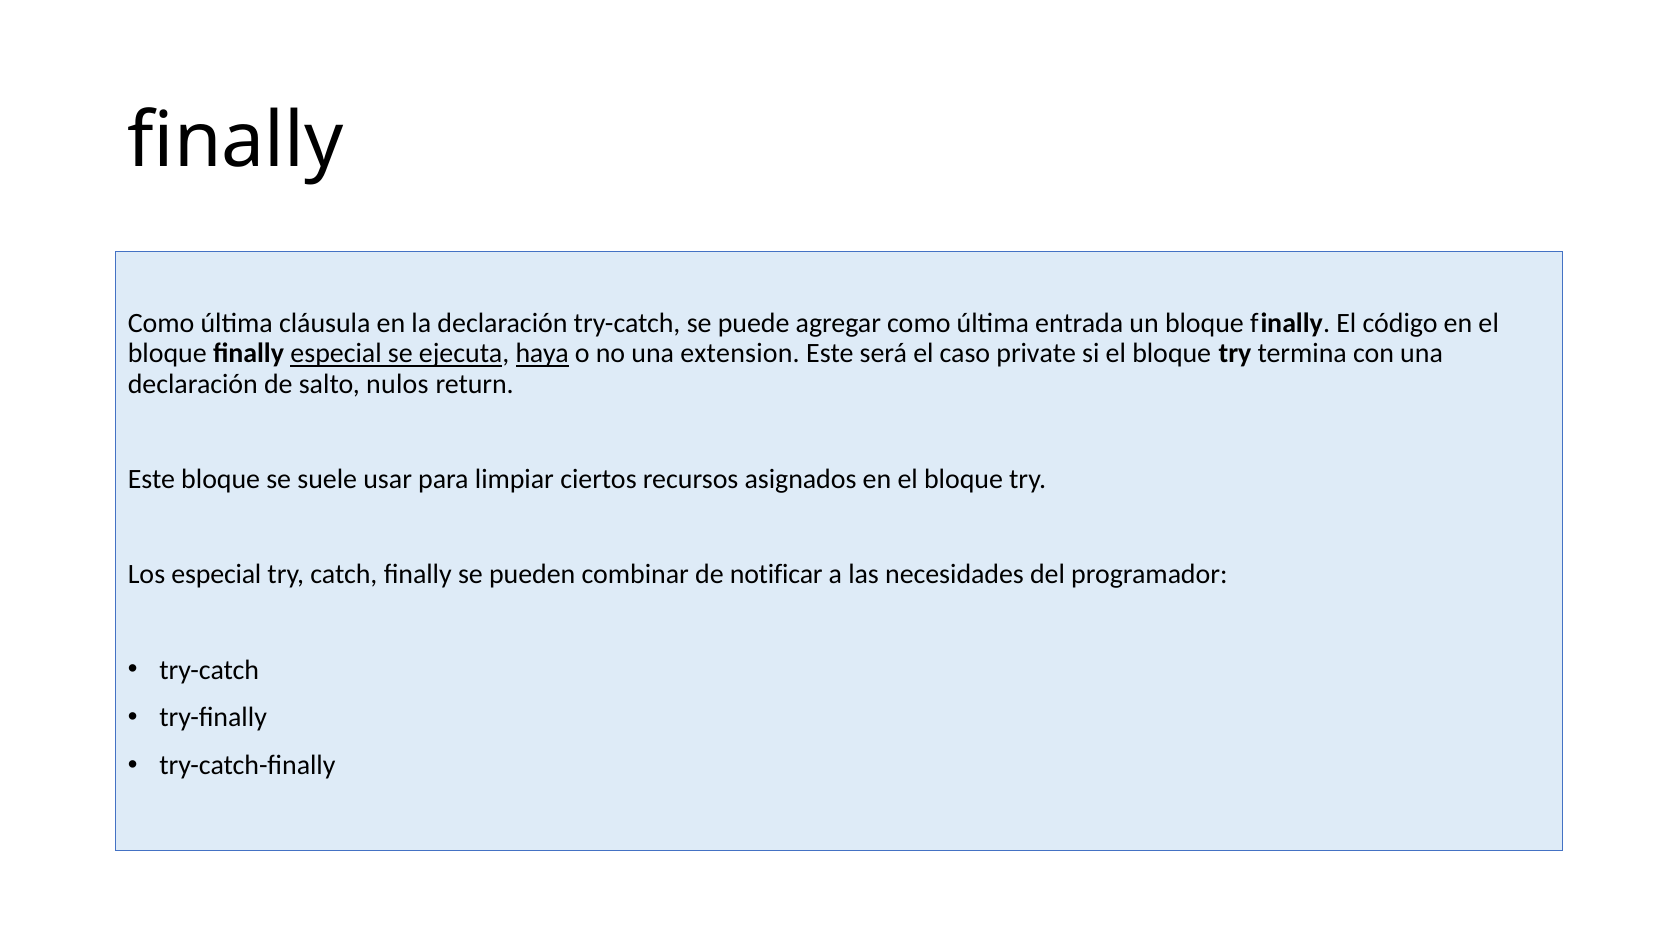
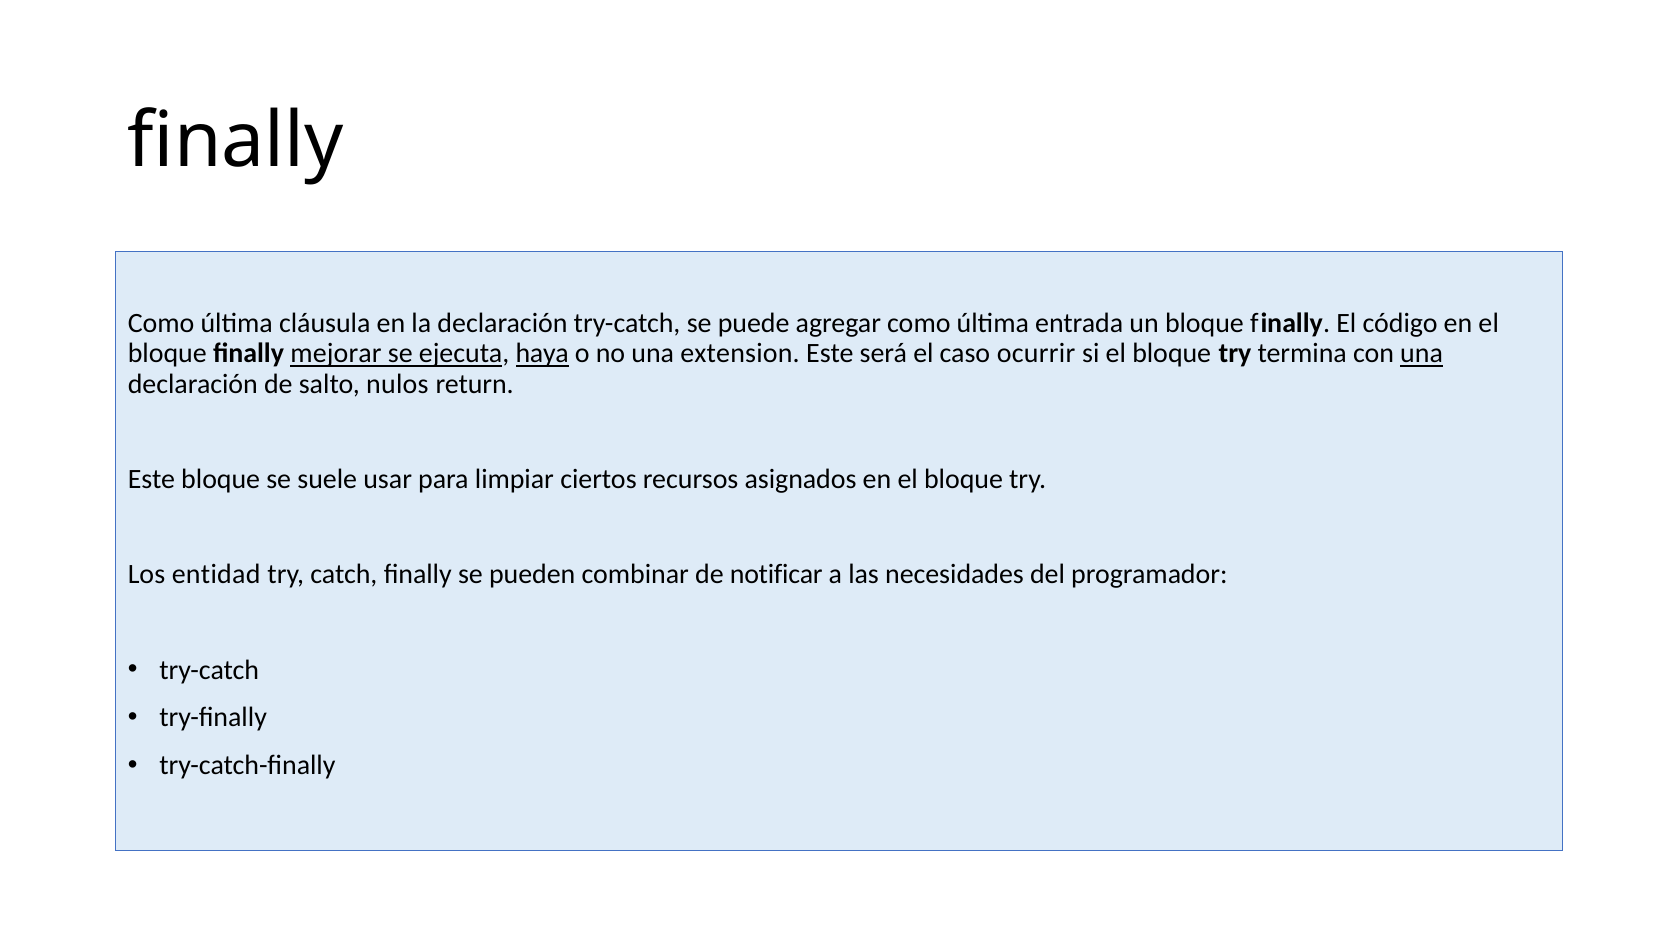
finally especial: especial -> mejorar (336, 354)
private: private -> ocurrir (1036, 354)
una underline: none -> present (1422, 354)
Los especial: especial -> entidad (216, 574)
